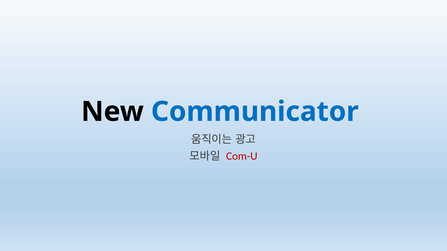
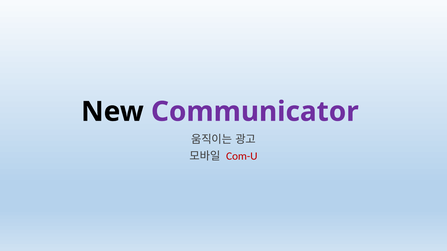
Communicator colour: blue -> purple (255, 112)
